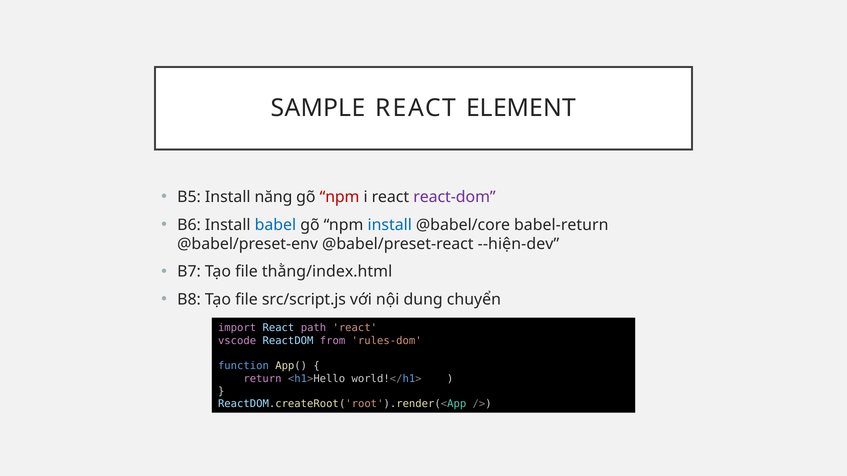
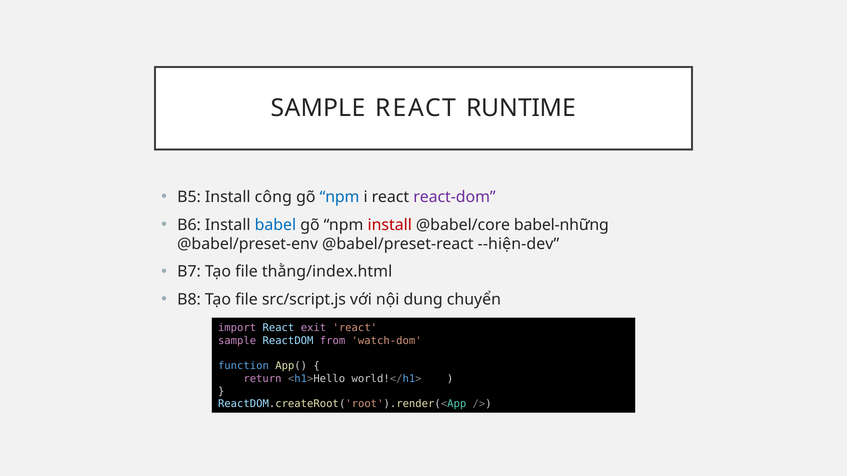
ELEMENT: ELEMENT -> RUNTIME (521, 108)
năng: năng -> công (273, 197)
npm colour: red -> blue (340, 197)
install colour: blue -> red (390, 225)
babel-return: babel-return -> babel-những (561, 225)
path: path -> exit (314, 328)
vscode: vscode -> sample (237, 341)
rules-dom: rules-dom -> watch-dom (387, 341)
